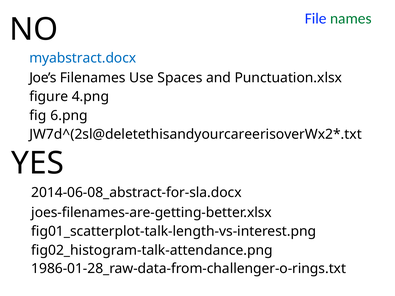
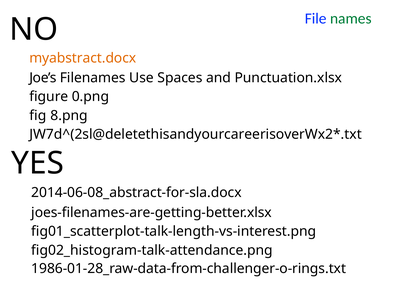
myabstract.docx colour: blue -> orange (83, 58)
4.png: 4.png -> 0.png (90, 97)
6.png: 6.png -> 8.png (69, 116)
